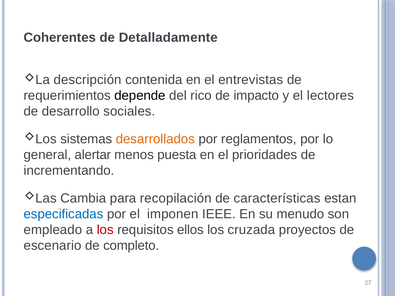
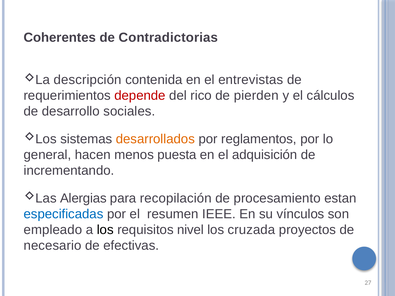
Detalladamente: Detalladamente -> Contradictorias (168, 37)
depende colour: black -> red (140, 96)
impacto: impacto -> pierden (256, 96)
lectores: lectores -> cálculos (331, 96)
alertar: alertar -> hacen (93, 155)
prioridades: prioridades -> adquisición (265, 155)
Cambia: Cambia -> Alergias (83, 198)
características: características -> procesamiento (277, 198)
imponen: imponen -> resumen (173, 214)
menudo: menudo -> vínculos (301, 214)
los colour: red -> black (105, 230)
ellos: ellos -> nivel (190, 230)
escenario: escenario -> necesario (53, 246)
completo: completo -> efectivas (131, 246)
